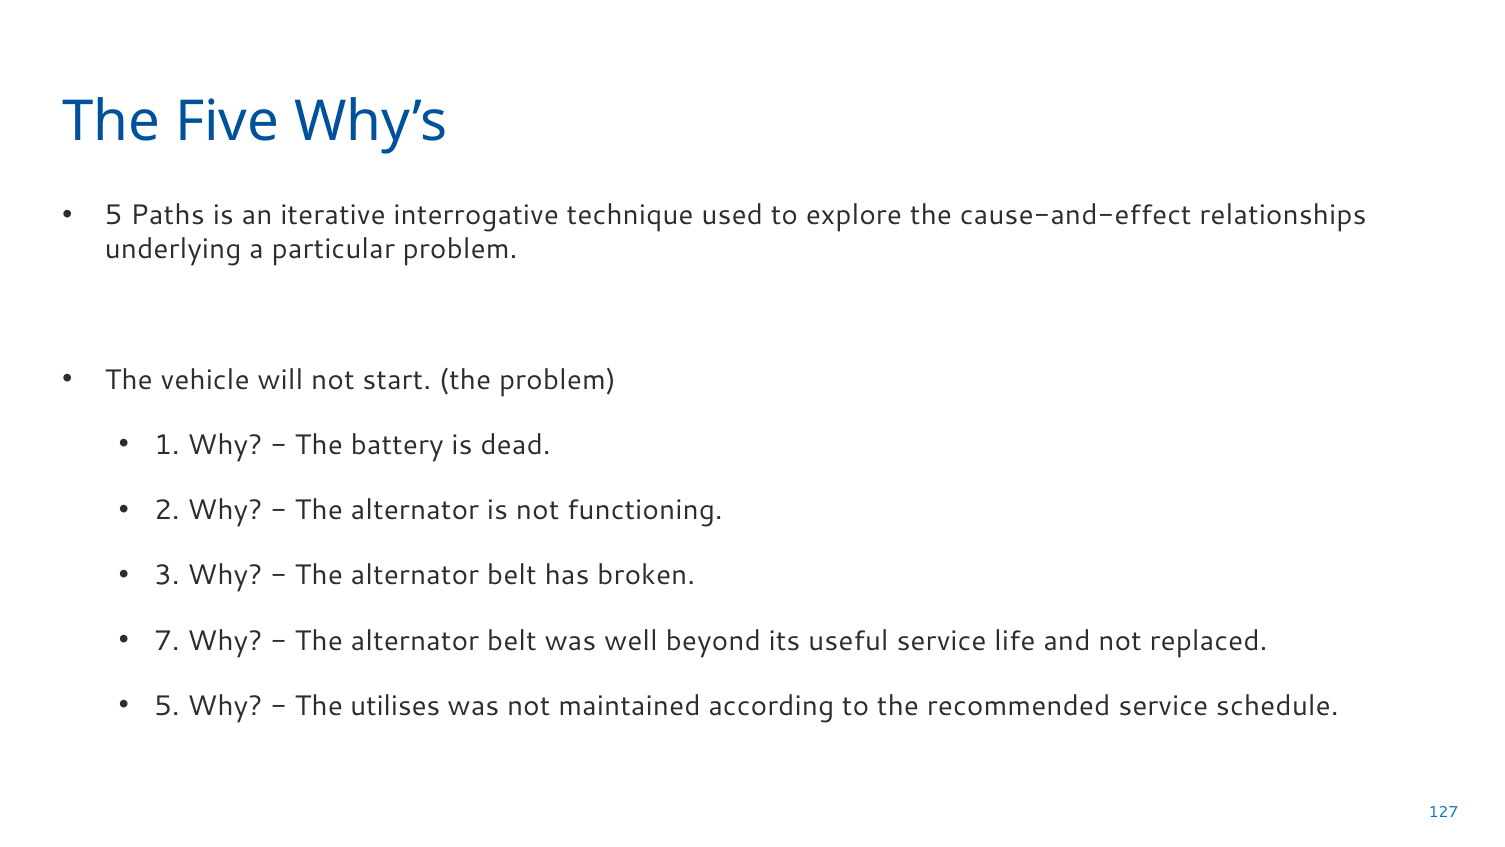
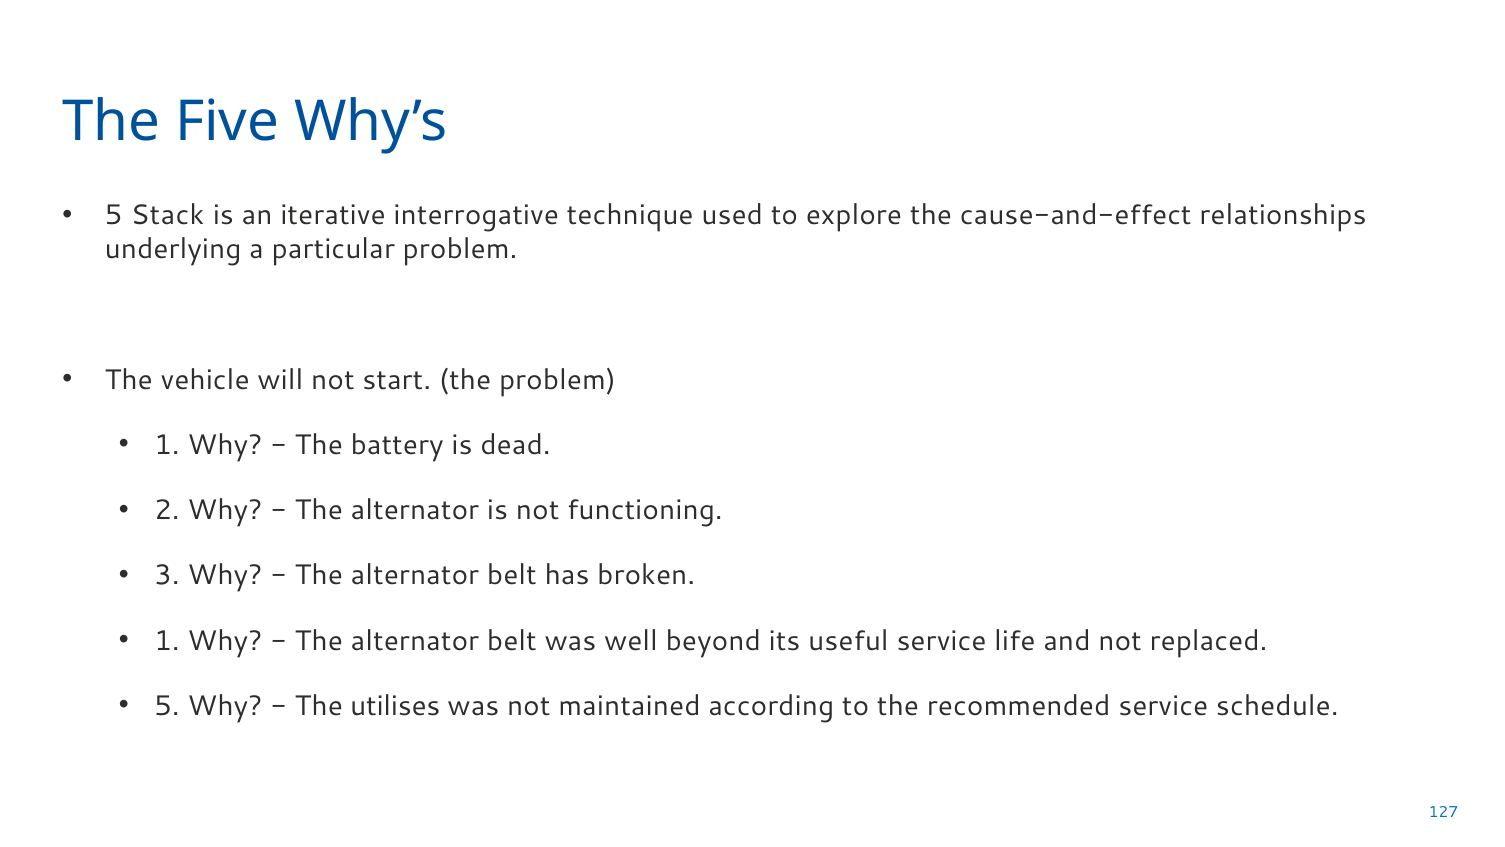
Paths: Paths -> Stack (168, 215)
7: 7 -> 1 (167, 641)
